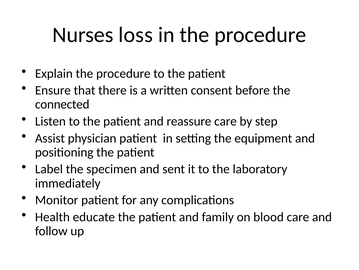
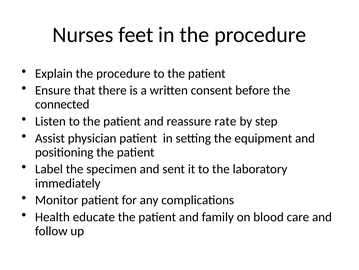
loss: loss -> feet (136, 35)
reassure care: care -> rate (225, 121)
